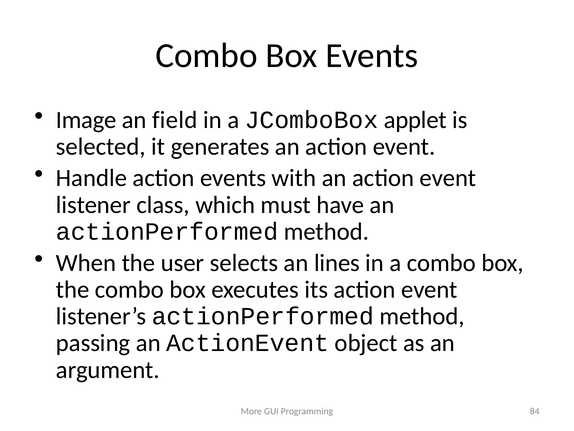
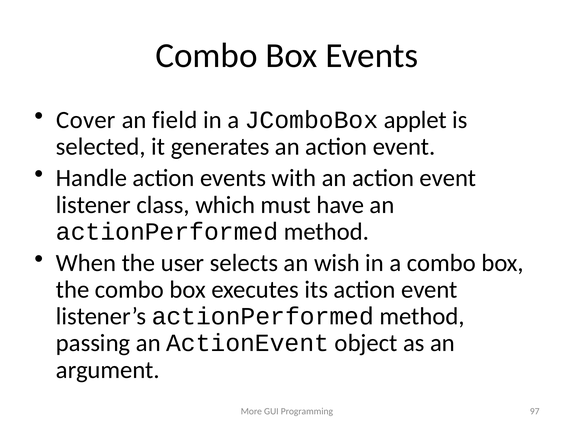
Image: Image -> Cover (86, 120)
lines: lines -> wish (337, 263)
84: 84 -> 97 (535, 411)
